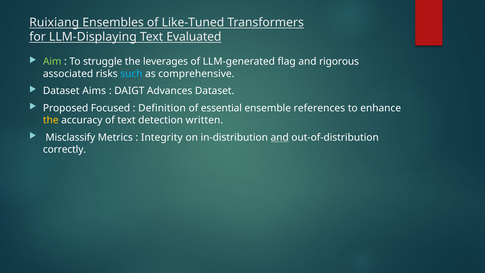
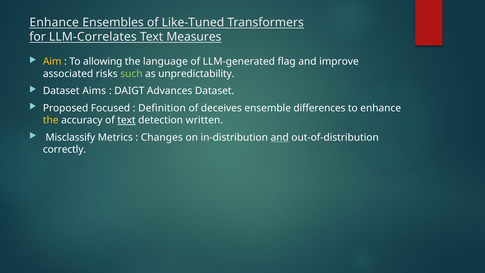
Ruixiang: Ruixiang -> Enhance (54, 22)
LLM-Displaying: LLM-Displaying -> LLM-Correlates (93, 37)
Evaluated: Evaluated -> Measures (194, 37)
Aim colour: light green -> yellow (52, 62)
struggle: struggle -> allowing (103, 62)
leverages: leverages -> language (165, 62)
rigorous: rigorous -> improve (339, 62)
such colour: light blue -> light green (131, 74)
comprehensive: comprehensive -> unpredictability (196, 74)
essential: essential -> deceives (221, 108)
references: references -> differences (319, 108)
text underline: none -> present (126, 120)
Integrity: Integrity -> Changes (162, 137)
